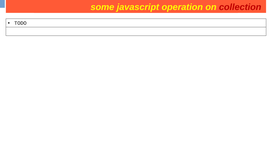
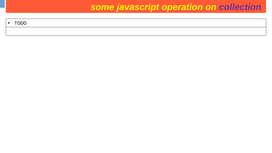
collection colour: red -> purple (240, 7)
